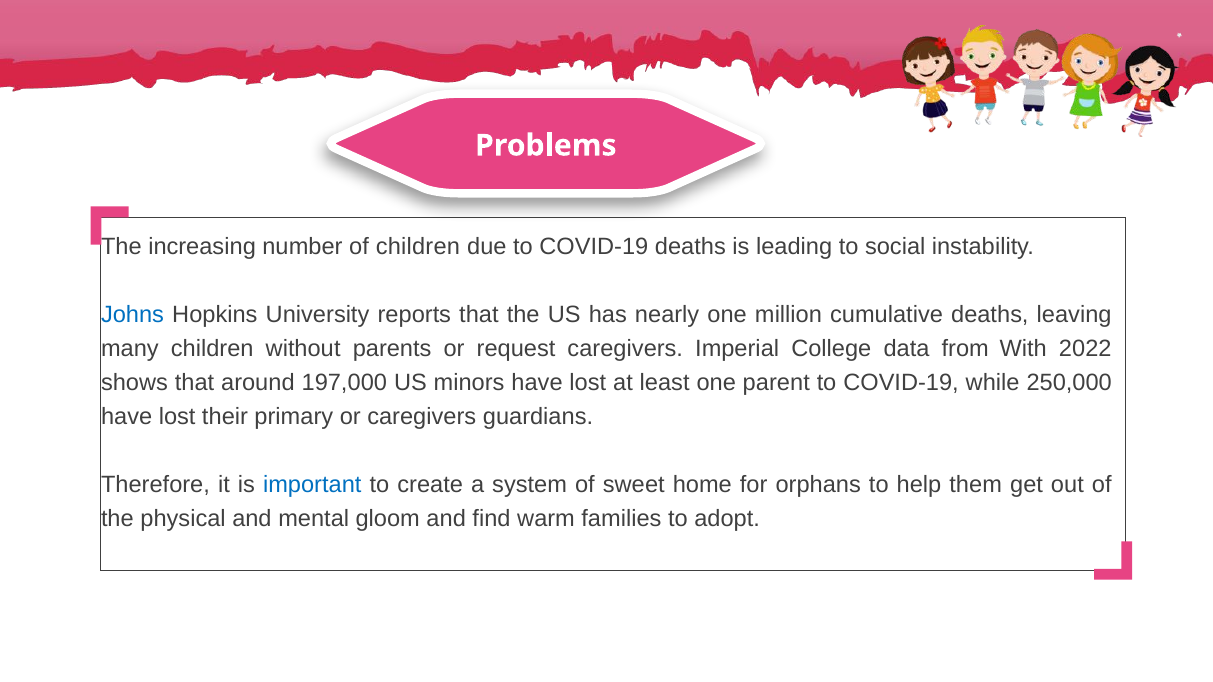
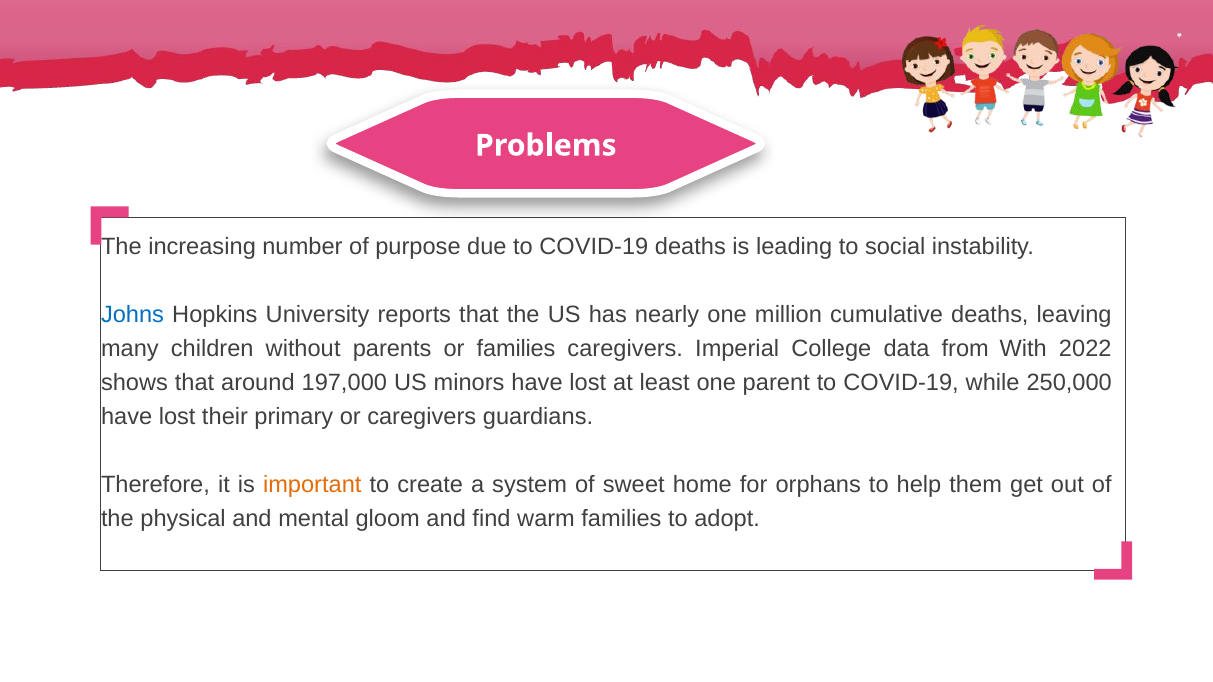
of children: children -> purpose (418, 247)
or request: request -> families (516, 349)
important colour: blue -> orange (312, 485)
